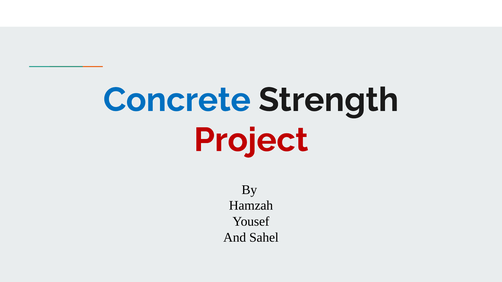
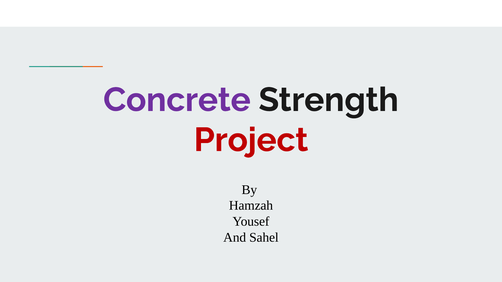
Concrete colour: blue -> purple (177, 100)
